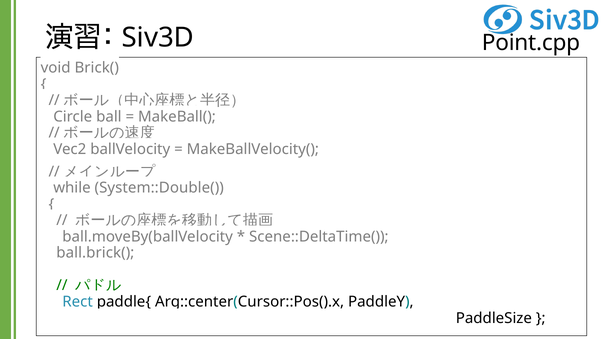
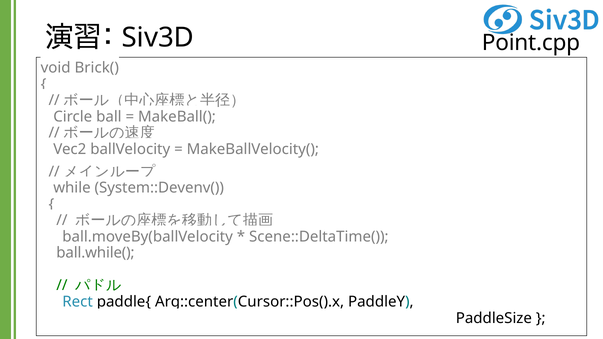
System::Double(: System::Double( -> System::Devenv( (159, 188)
ball.brick(: ball.brick( -> ball.while( (95, 253)
